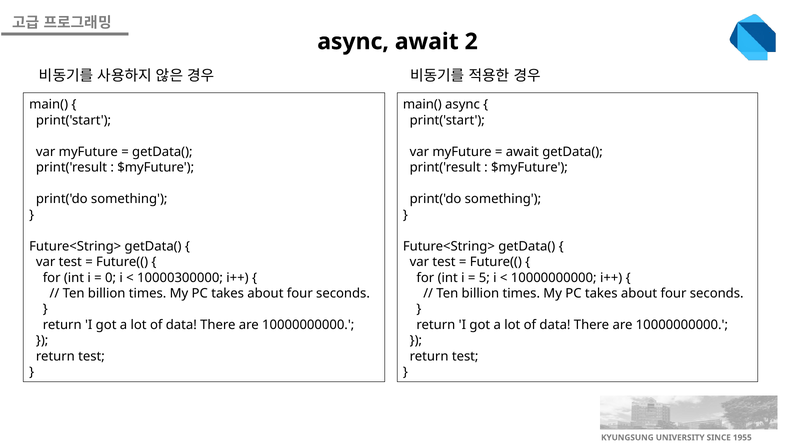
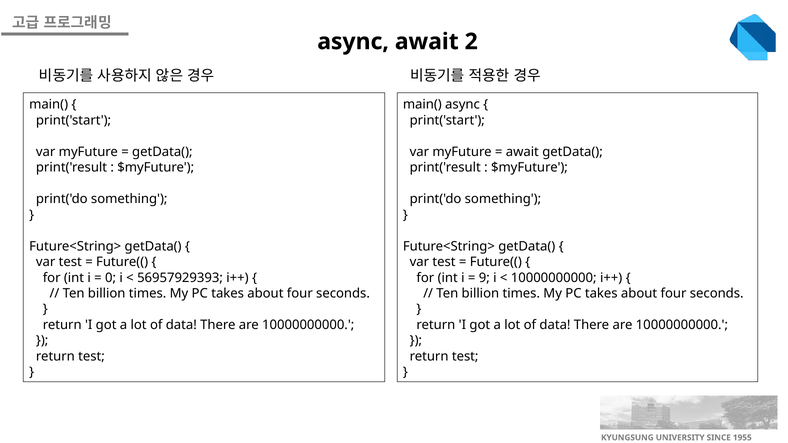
10000300000: 10000300000 -> 56957929393 (180, 278)
5: 5 -> 9 (484, 278)
